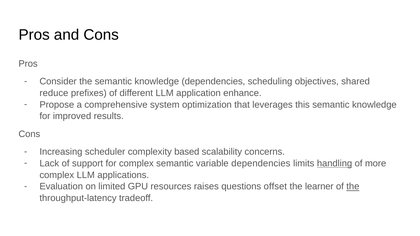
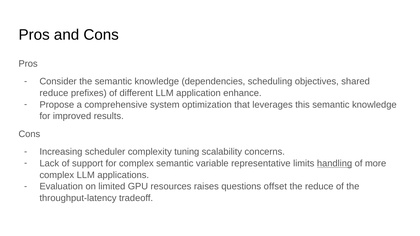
based: based -> tuning (187, 152)
variable dependencies: dependencies -> representative (261, 164)
the learner: learner -> reduce (319, 187)
the underline: present -> none (353, 187)
